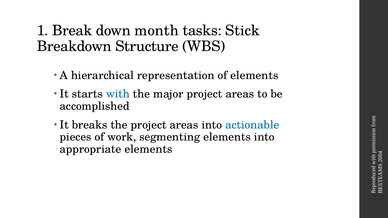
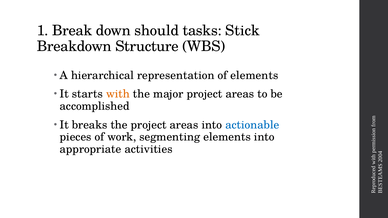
month: month -> should (157, 31)
with colour: blue -> orange (118, 94)
appropriate elements: elements -> activities (149, 149)
